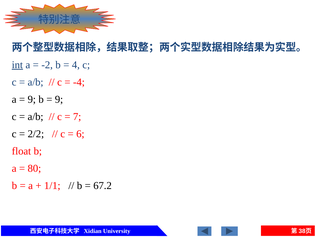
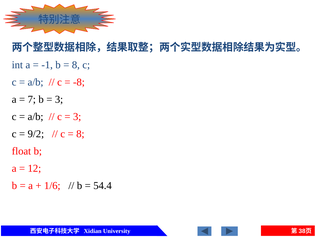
int underline: present -> none (17, 65)
-2: -2 -> -1 (47, 65)
4: 4 -> 8 (76, 65)
-4: -4 -> -8 (79, 82)
9: 9 -> 7 (32, 99)
9: 9 -> 3 (59, 99)
7: 7 -> 3 (77, 117)
2/2: 2/2 -> 9/2 (36, 134)
6: 6 -> 8 (80, 134)
80: 80 -> 12 (34, 168)
1/1: 1/1 -> 1/6 (52, 186)
67.2: 67.2 -> 54.4 (103, 186)
